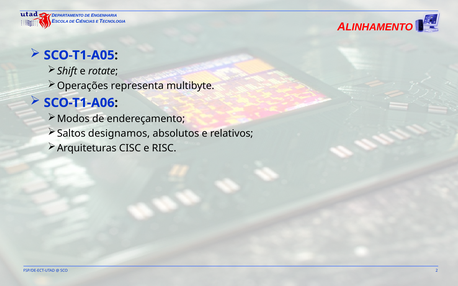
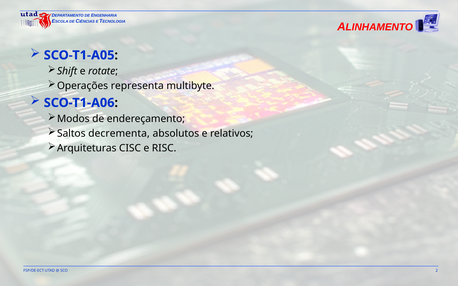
designamos: designamos -> decrementa (119, 134)
